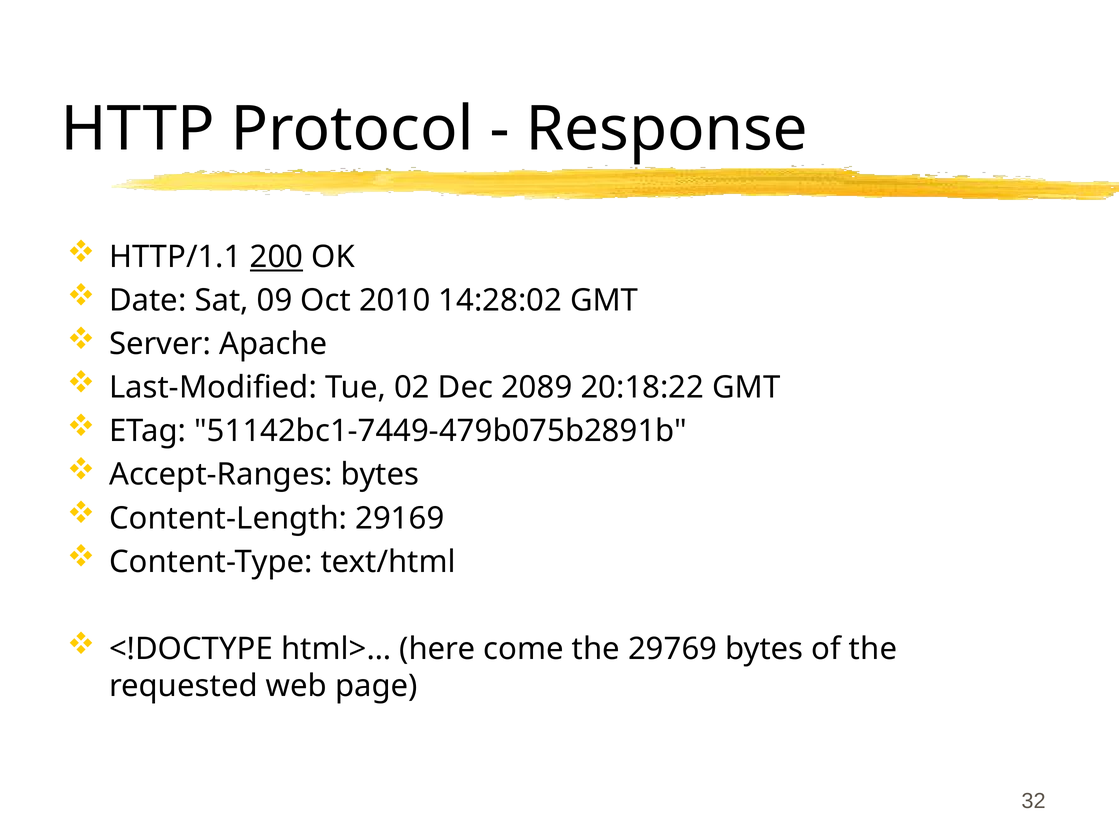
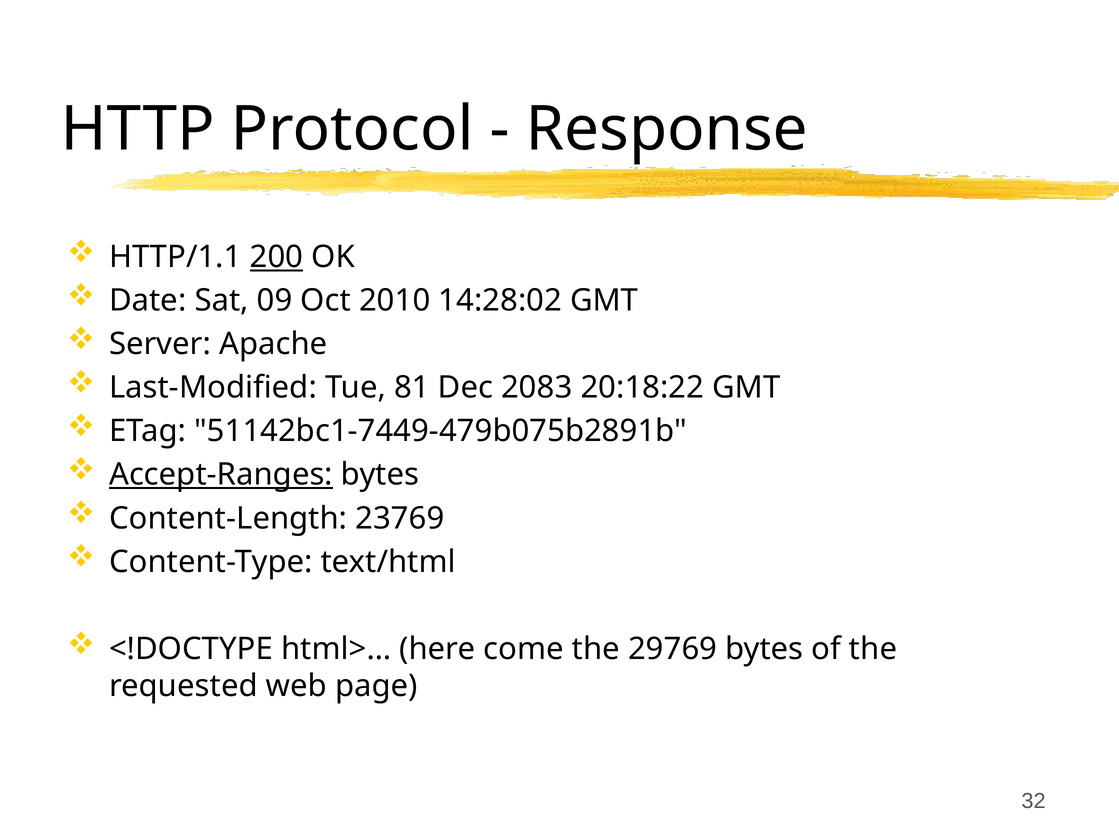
02: 02 -> 81 (412, 388)
2089: 2089 -> 2083 (537, 388)
Accept-Ranges underline: none -> present (221, 475)
29169: 29169 -> 23769 (400, 518)
